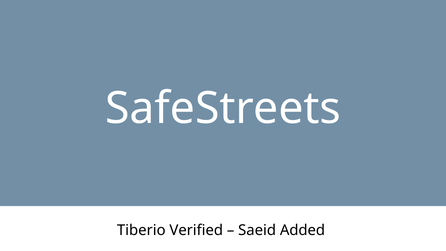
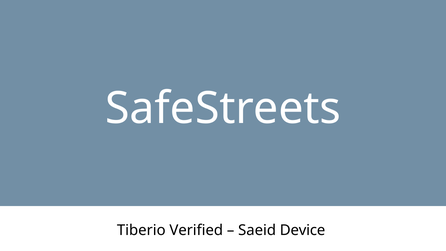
Added: Added -> Device (303, 230)
